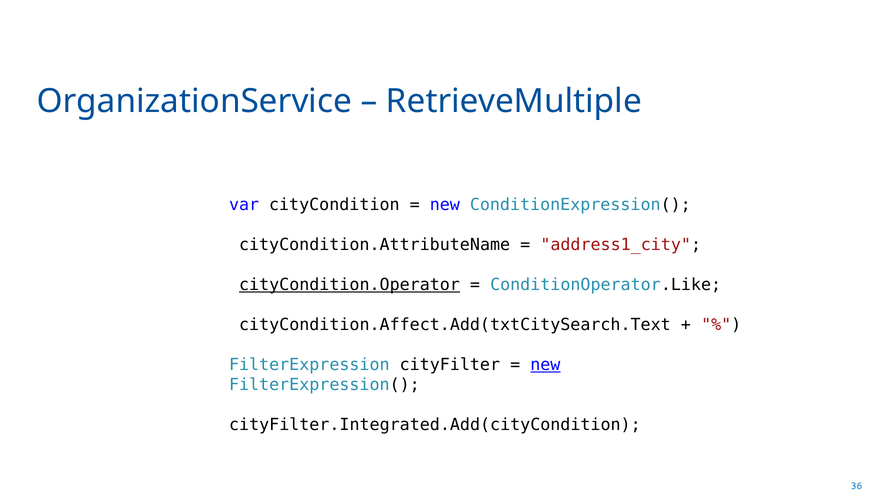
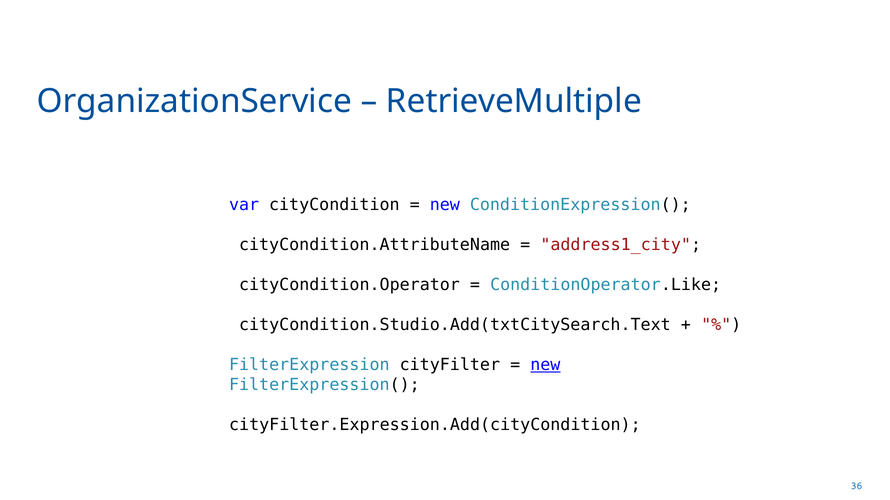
cityCondition.Operator underline: present -> none (349, 285)
cityCondition.Affect.Add(txtCitySearch.Text: cityCondition.Affect.Add(txtCitySearch.Text -> cityCondition.Studio.Add(txtCitySearch.Text (455, 325)
cityFilter.Integrated.Add(cityCondition: cityFilter.Integrated.Add(cityCondition -> cityFilter.Expression.Add(cityCondition (435, 425)
